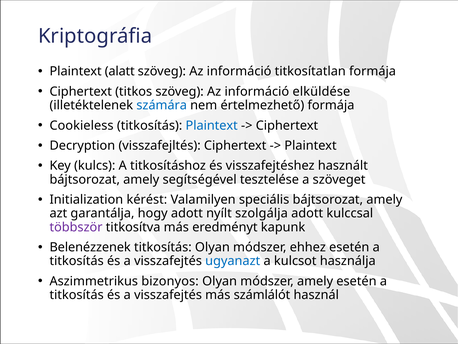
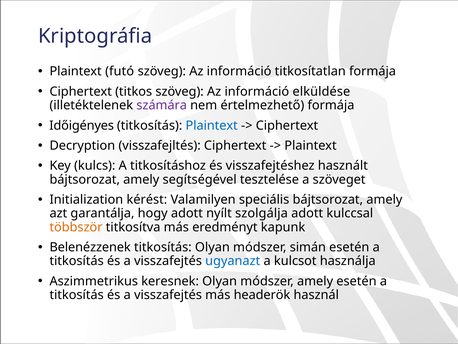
alatt: alatt -> futó (120, 71)
számára colour: blue -> purple (162, 105)
Cookieless: Cookieless -> Időigényes (82, 125)
többször colour: purple -> orange (76, 227)
ehhez: ehhez -> simán (308, 247)
bizonyos: bizonyos -> keresnek (170, 281)
számlálót: számlálót -> headerök (262, 295)
